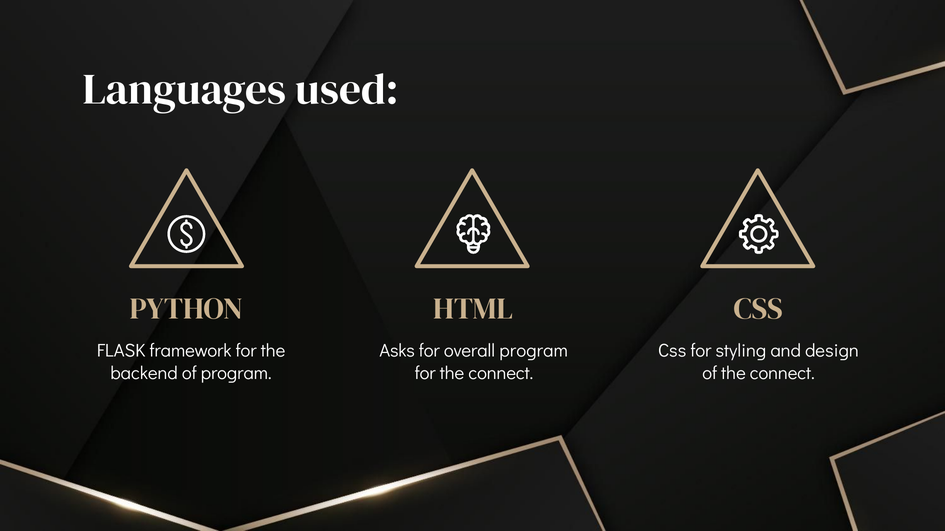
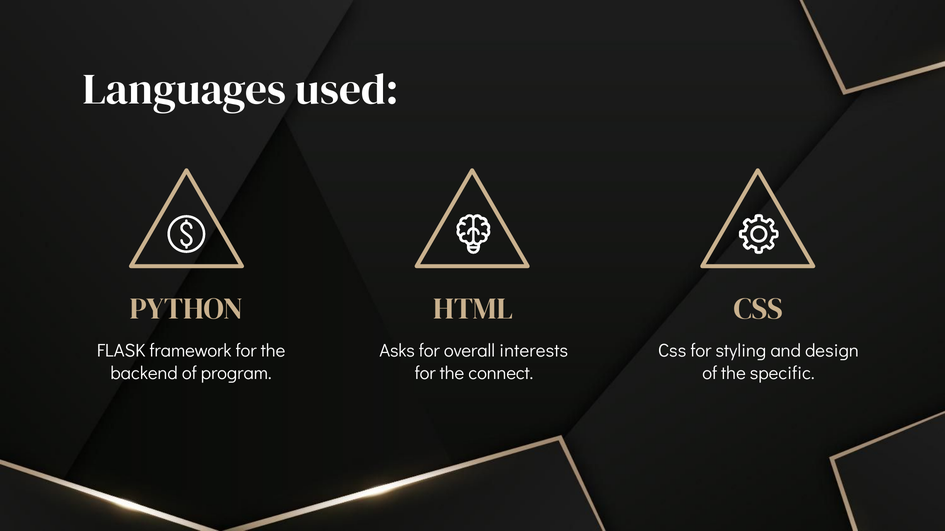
overall program: program -> interests (534, 351)
of the connect: connect -> specific (782, 373)
